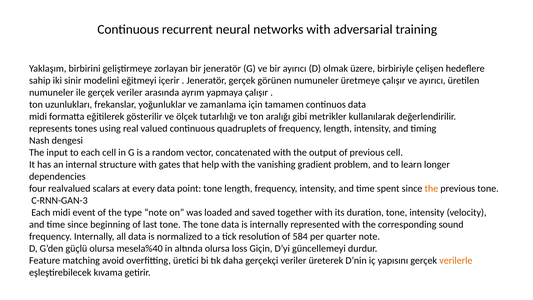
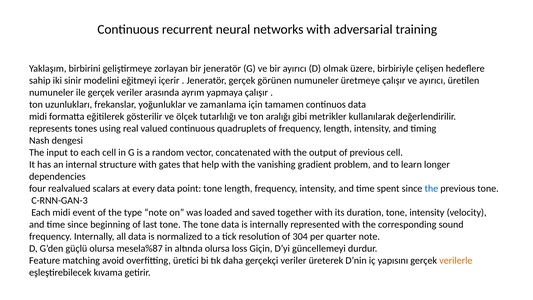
the colour: orange -> blue (431, 188)
584: 584 -> 304 (300, 236)
mesela%40: mesela%40 -> mesela%87 (140, 248)
